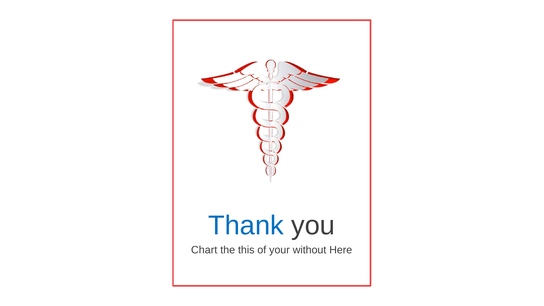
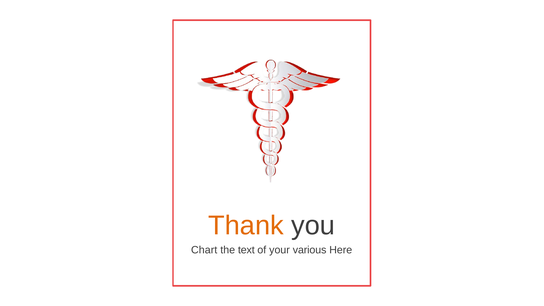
Thank colour: blue -> orange (246, 225)
this: this -> text (246, 250)
without: without -> various (310, 250)
